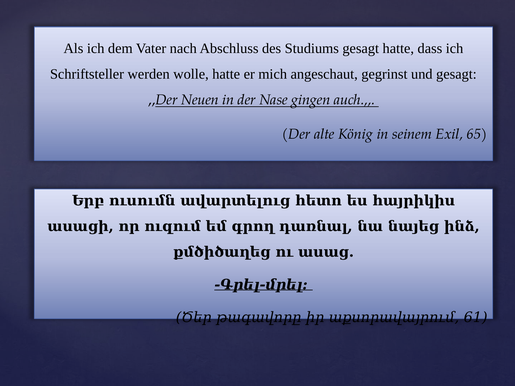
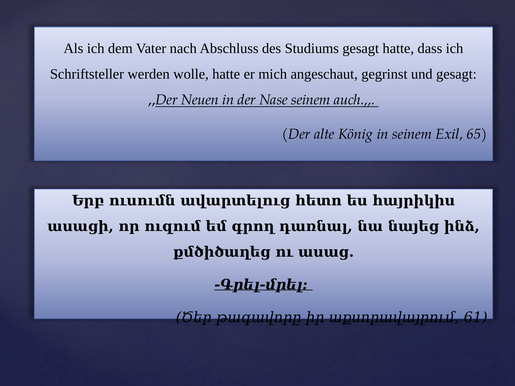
Nase gingen: gingen -> seinem (311, 100)
